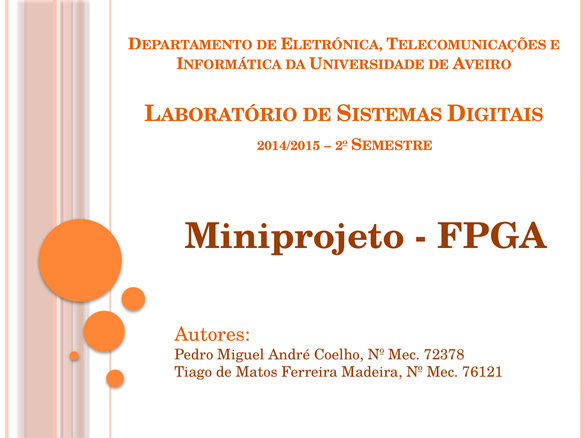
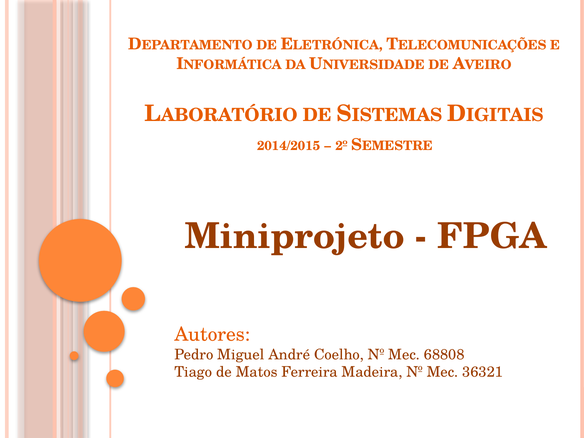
72378: 72378 -> 68808 (444, 355)
76121: 76121 -> 36321 (483, 372)
